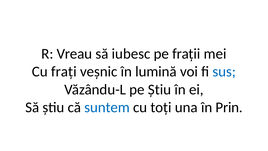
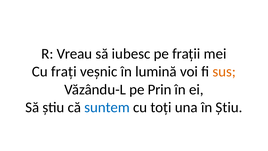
sus colour: blue -> orange (224, 72)
pe Știu: Știu -> Prin (160, 89)
în Prin: Prin -> Știu (229, 107)
